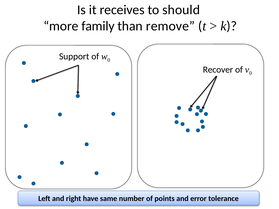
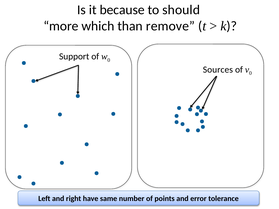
receives: receives -> because (122, 10)
family: family -> which (98, 26)
Recover: Recover -> Sources (218, 70)
